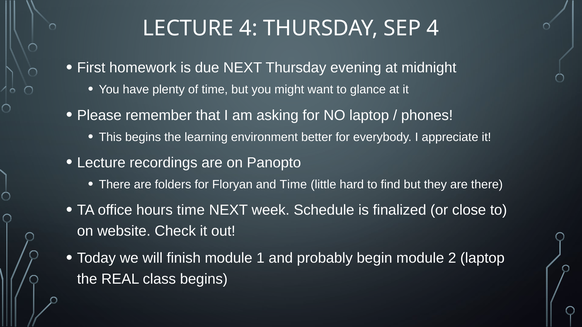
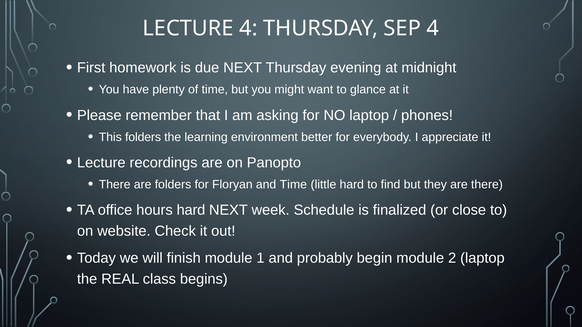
This begins: begins -> folders (143, 137)
hours time: time -> hard (191, 210)
